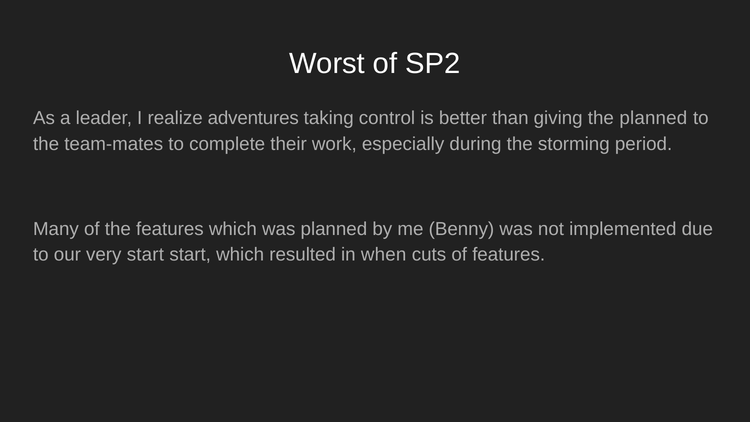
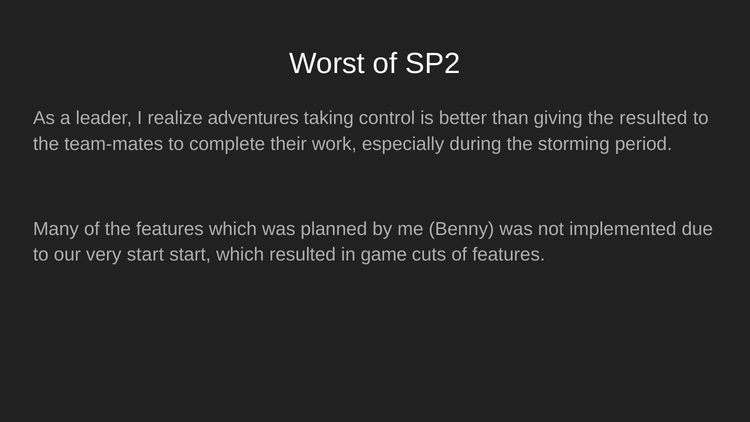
the planned: planned -> resulted (653, 118)
when: when -> game (384, 255)
